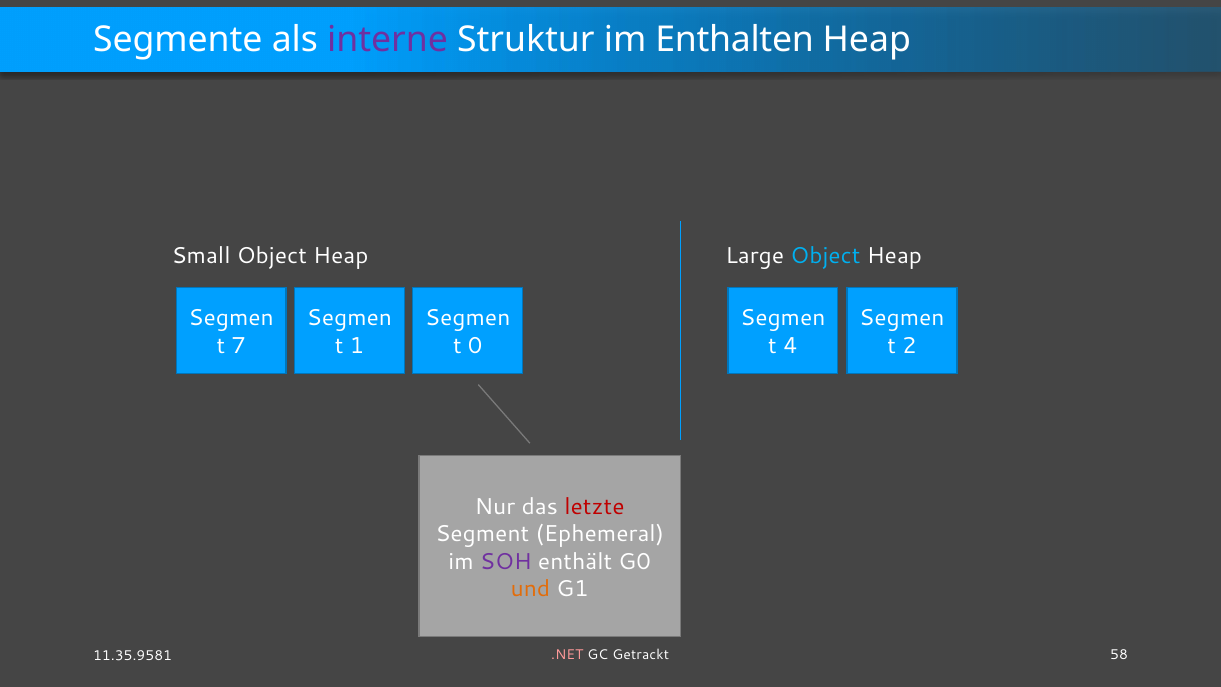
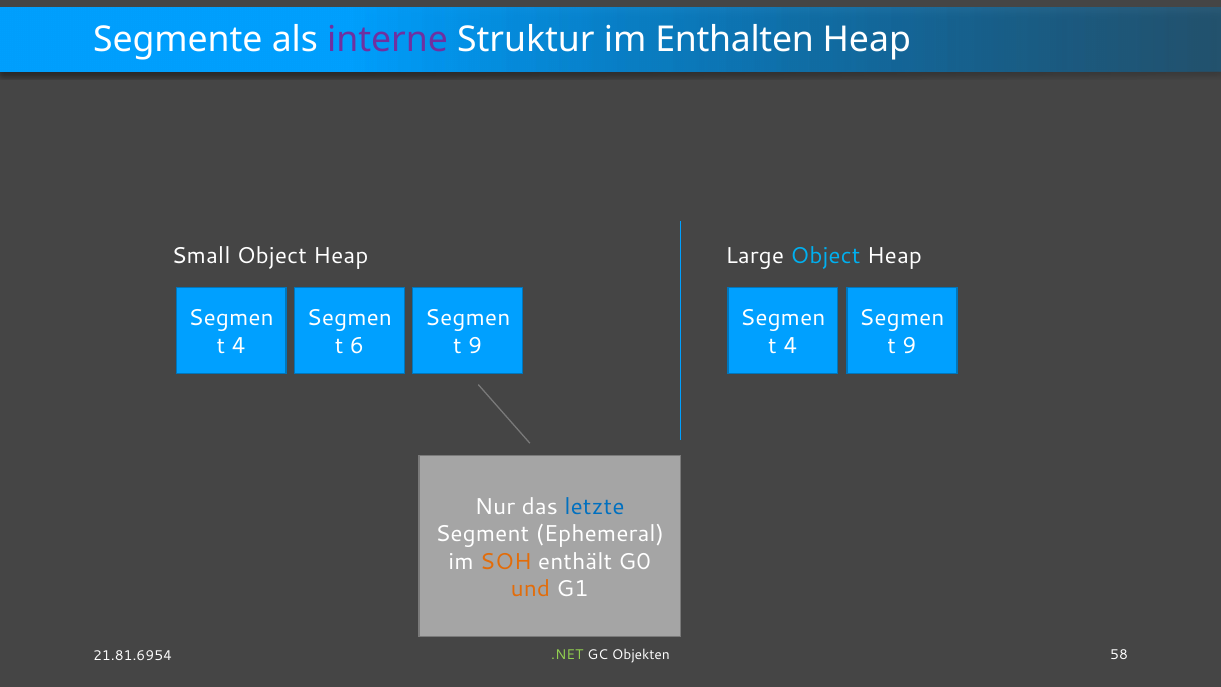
7: 7 -> 4 (239, 346)
1: 1 -> 6 (357, 346)
0: 0 -> 9 (475, 346)
2: 2 -> 9 (909, 346)
letzte colour: red -> blue (595, 507)
SOH colour: purple -> orange (506, 561)
.NET colour: pink -> light green (567, 654)
Getrackt: Getrackt -> Objekten (641, 654)
11.35.9581: 11.35.9581 -> 21.81.6954 (133, 656)
